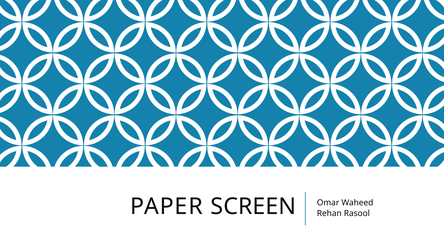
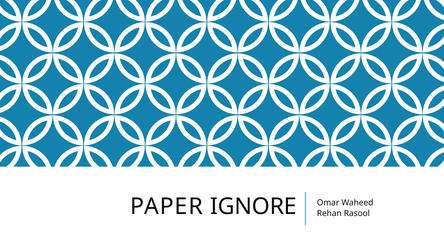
SCREEN: SCREEN -> IGNORE (254, 206)
